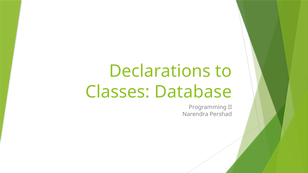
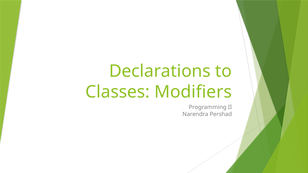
Database: Database -> Modifiers (193, 92)
